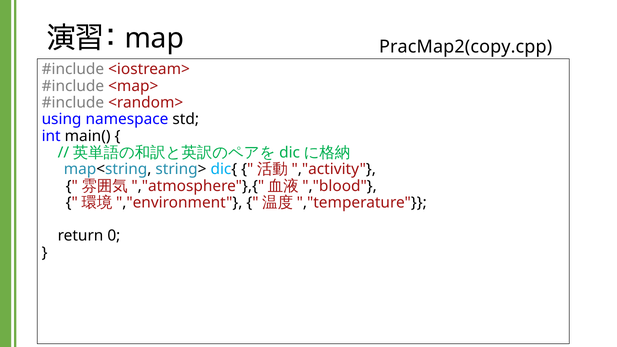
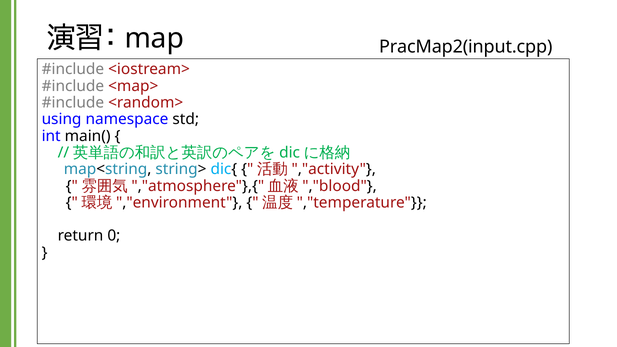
PracMap2(copy.cpp: PracMap2(copy.cpp -> PracMap2(input.cpp (466, 47)
